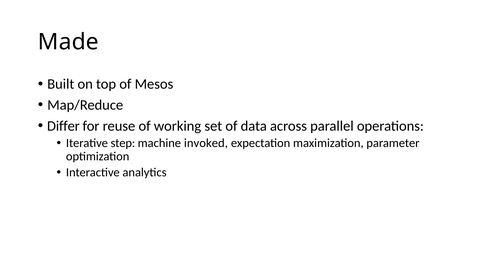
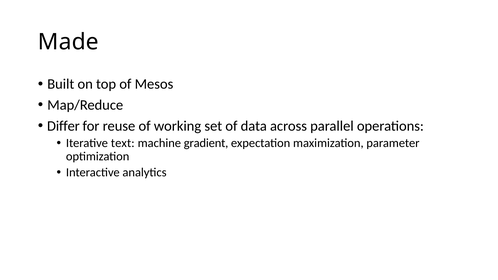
step: step -> text (123, 143)
invoked: invoked -> gradient (206, 143)
